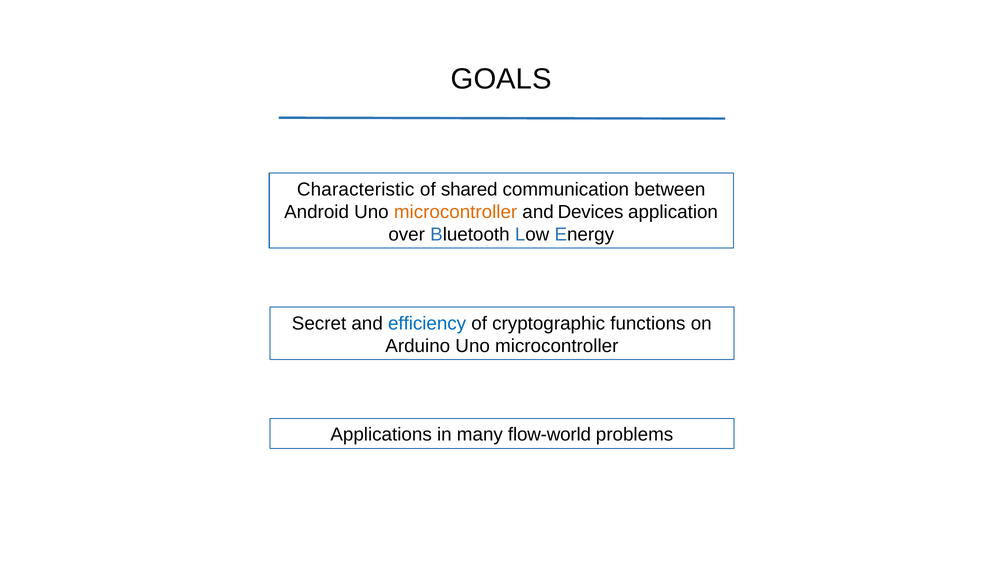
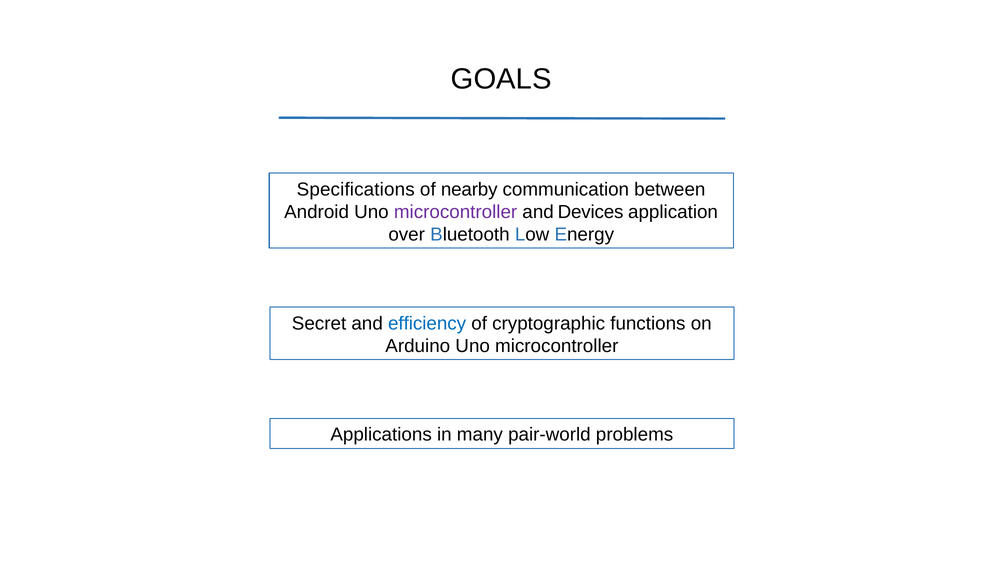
Characteristic: Characteristic -> Specifications (356, 190)
shared: shared -> nearby (469, 190)
microcontroller colour: orange -> purple (456, 212)
flow-world: flow-world -> pair-world (549, 435)
